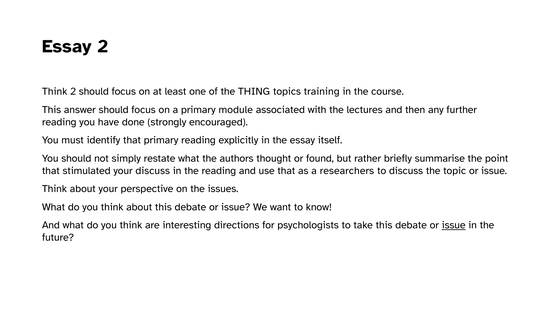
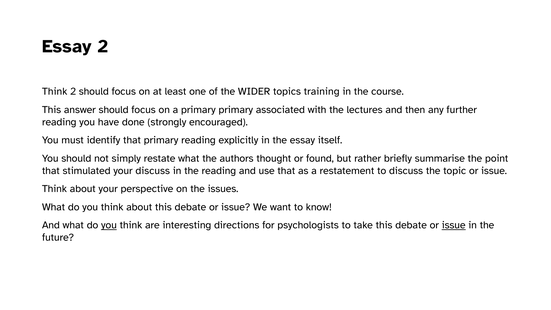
THING: THING -> WIDER (254, 91)
primary module: module -> primary (236, 110)
researchers: researchers -> restatement (347, 171)
you underline: none -> present (109, 225)
